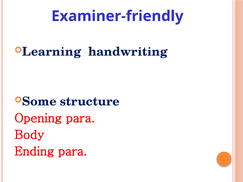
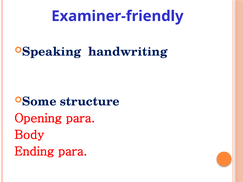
Learning: Learning -> Speaking (52, 52)
